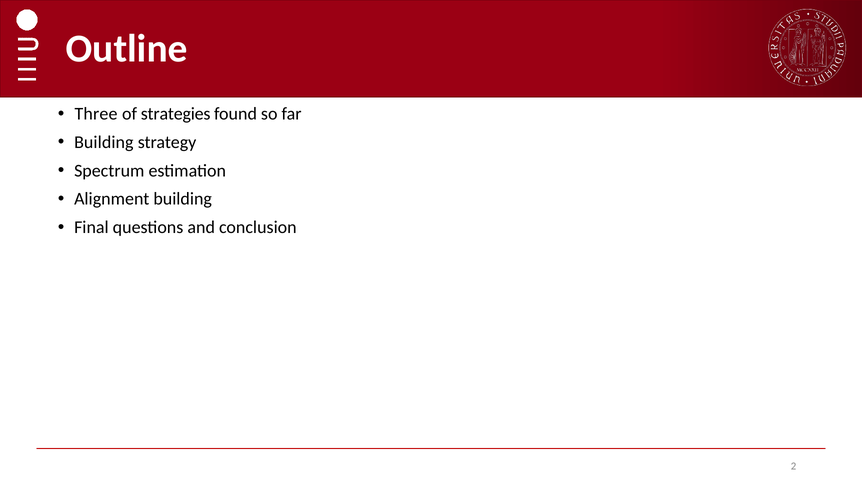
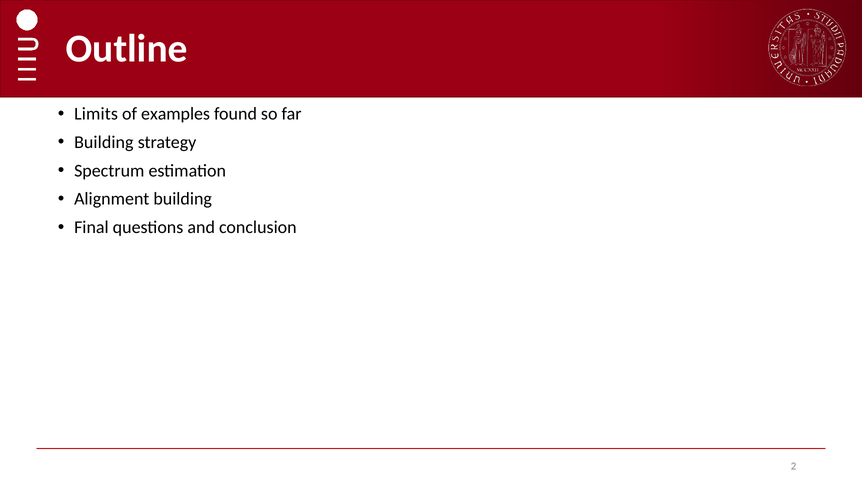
Three: Three -> Limits (96, 114)
strategies: strategies -> examples (176, 114)
